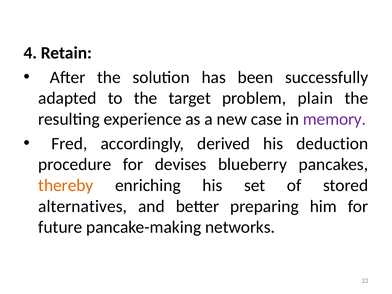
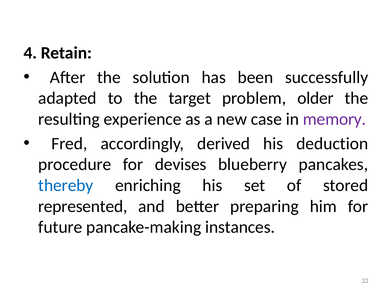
plain: plain -> older (315, 98)
thereby colour: orange -> blue (66, 185)
alternatives: alternatives -> represented (83, 206)
networks: networks -> instances (240, 227)
